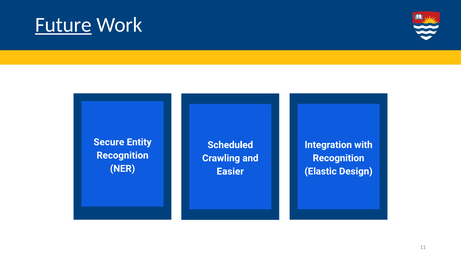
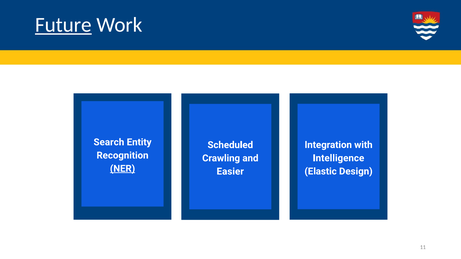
Secure: Secure -> Search (109, 142)
Recognition: Recognition -> Intelligence (338, 158)
NER underline: none -> present (123, 169)
